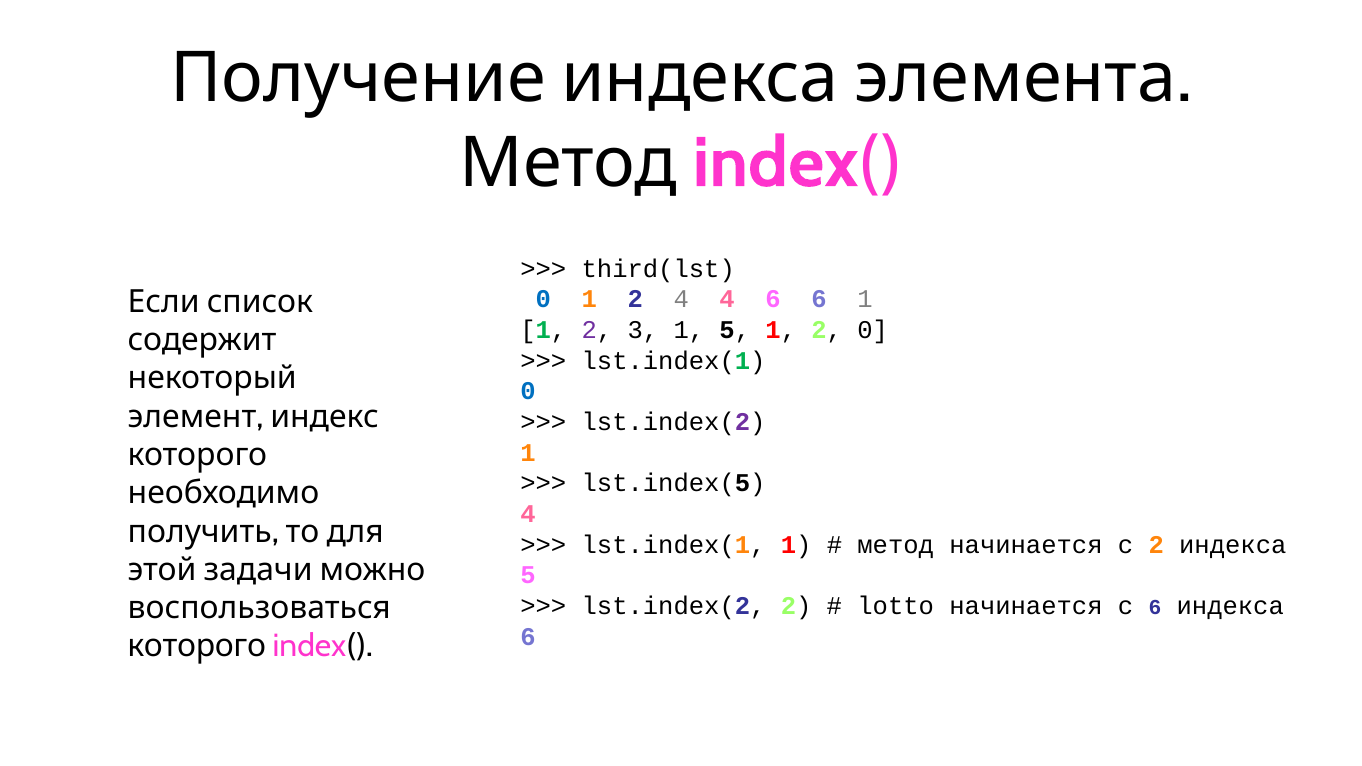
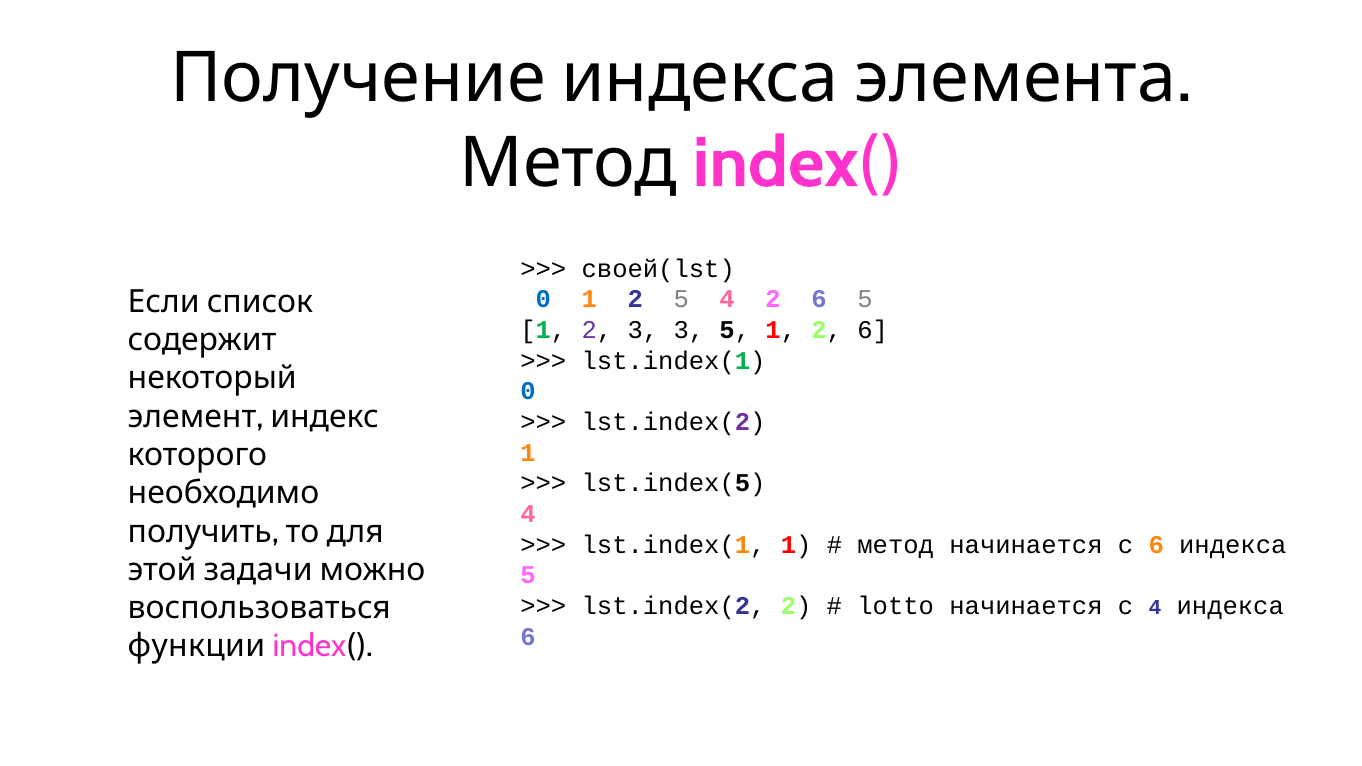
third(lst: third(lst -> своей(lst (658, 269)
2 4: 4 -> 5 (681, 300)
4 6: 6 -> 2 (773, 300)
6 1: 1 -> 5 (865, 300)
3 1: 1 -> 3 (689, 330)
1 2 0: 0 -> 6 (873, 330)
с 2: 2 -> 6 (1156, 545)
с 6: 6 -> 4 (1155, 607)
которого: которого -> функции (196, 646)
